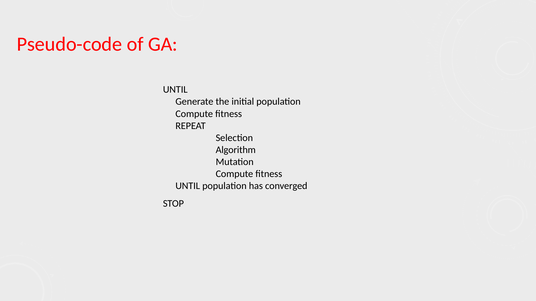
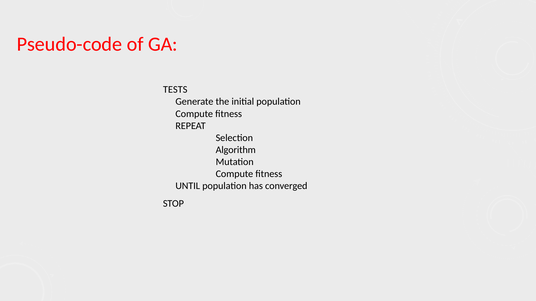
UNTIL: UNTIL -> TESTS (175, 90)
